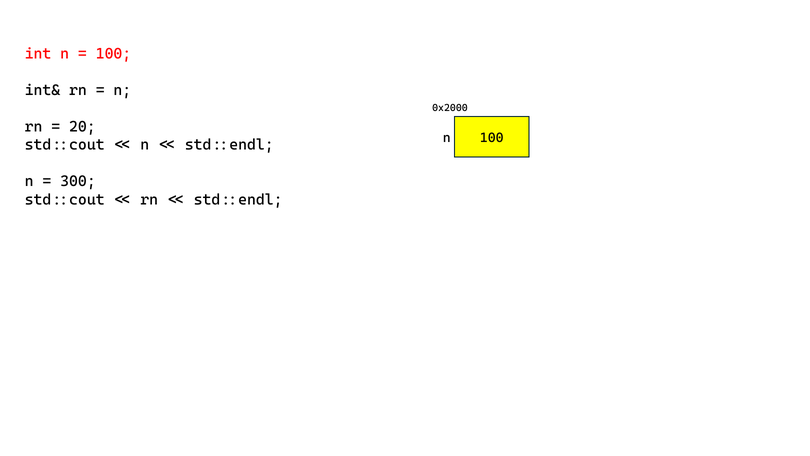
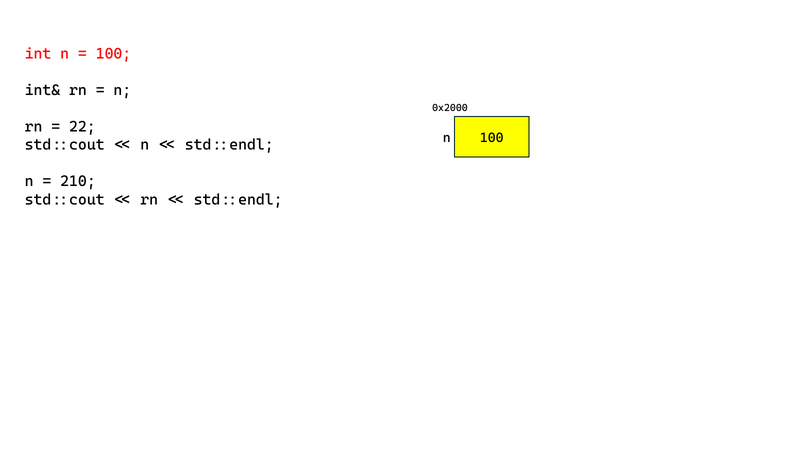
20: 20 -> 22 (82, 126)
300: 300 -> 210 (78, 181)
